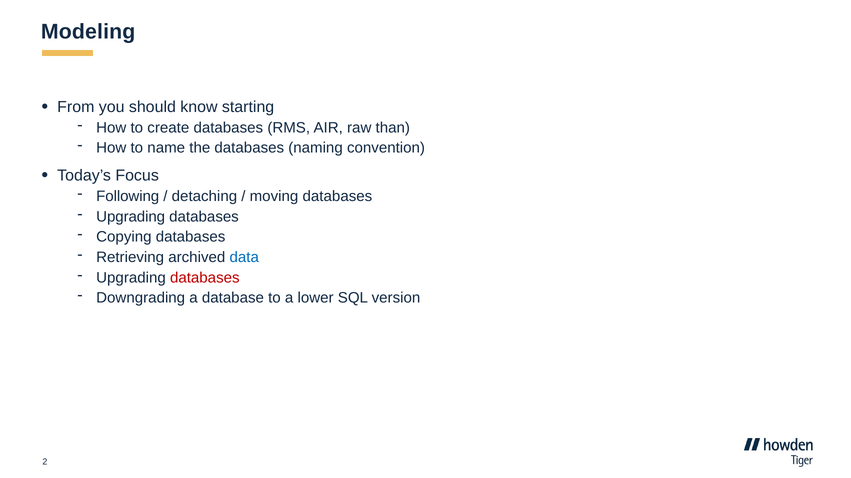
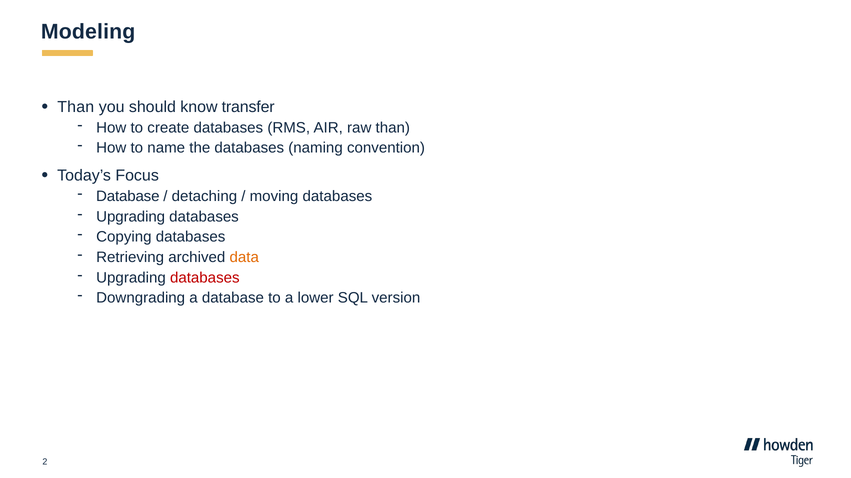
From: From -> Than (76, 107)
starting: starting -> transfer (248, 107)
Following: Following -> Database (128, 197)
data colour: blue -> orange (244, 258)
